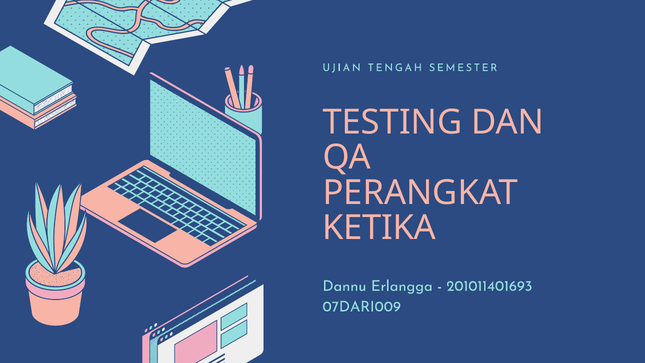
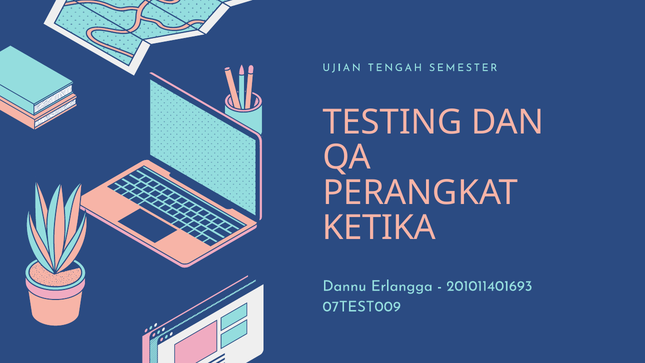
07DARI009: 07DARI009 -> 07TEST009 (362, 306)
